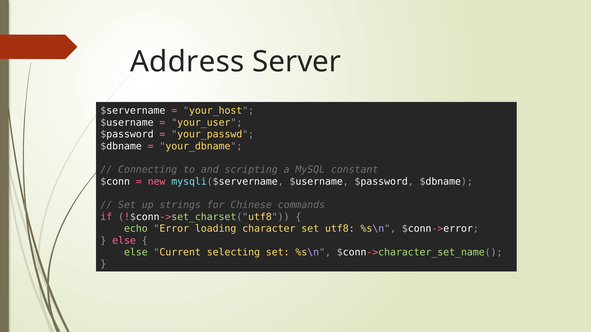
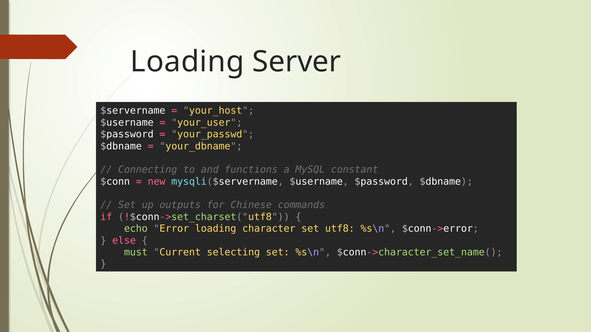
Address: Address -> Loading (187, 62)
scripting: scripting -> functions (251, 170)
strings: strings -> outputs (180, 205)
else: else -> must (136, 253)
